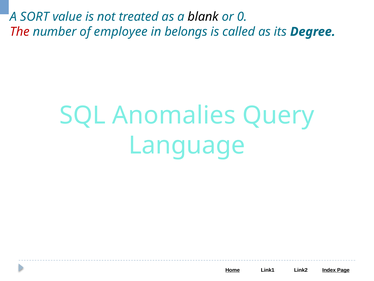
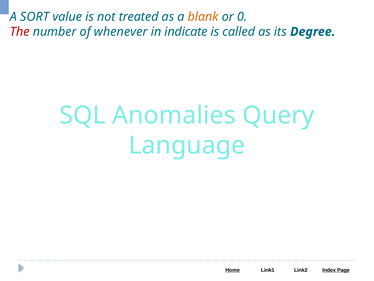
blank colour: black -> orange (203, 17)
employee: employee -> whenever (121, 32)
belongs: belongs -> indicate (186, 32)
